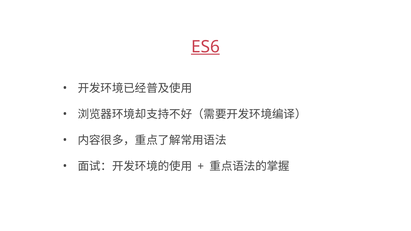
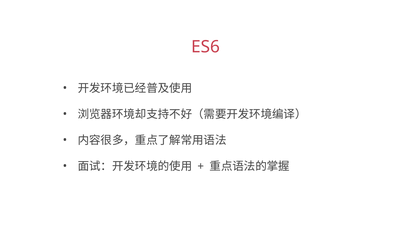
ES6 underline: present -> none (205, 47)
